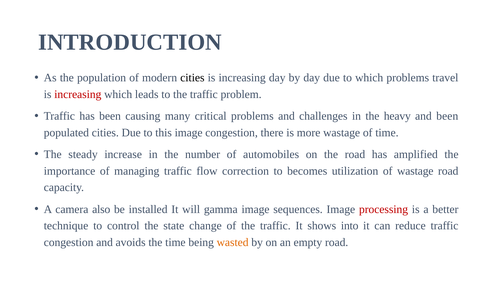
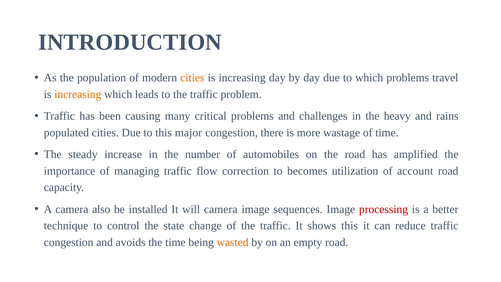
cities colour: black -> orange (192, 78)
increasing colour: red -> orange (78, 94)
and been: been -> rains (447, 116)
this image: image -> major (189, 133)
of wastage: wastage -> account (415, 171)
will gamma: gamma -> camera (221, 209)
shows into: into -> this (350, 226)
